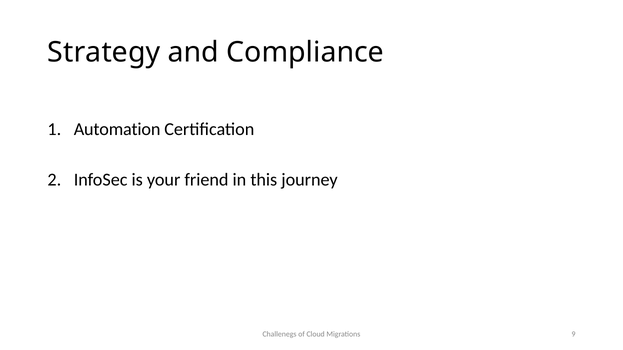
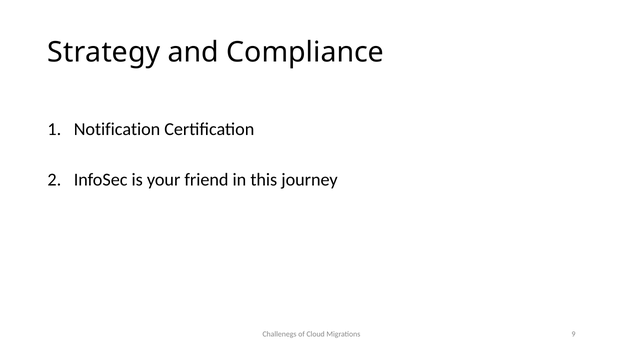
Automation: Automation -> Notification (117, 130)
